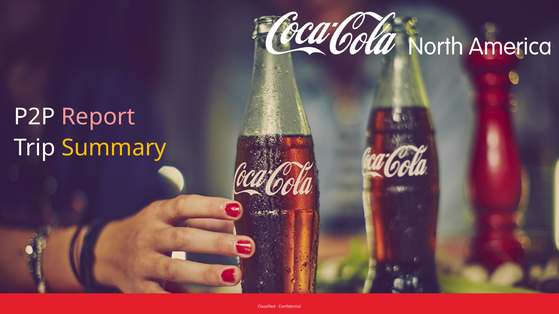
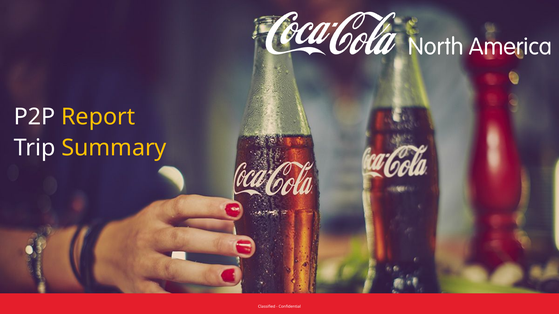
Report colour: pink -> yellow (98, 117)
